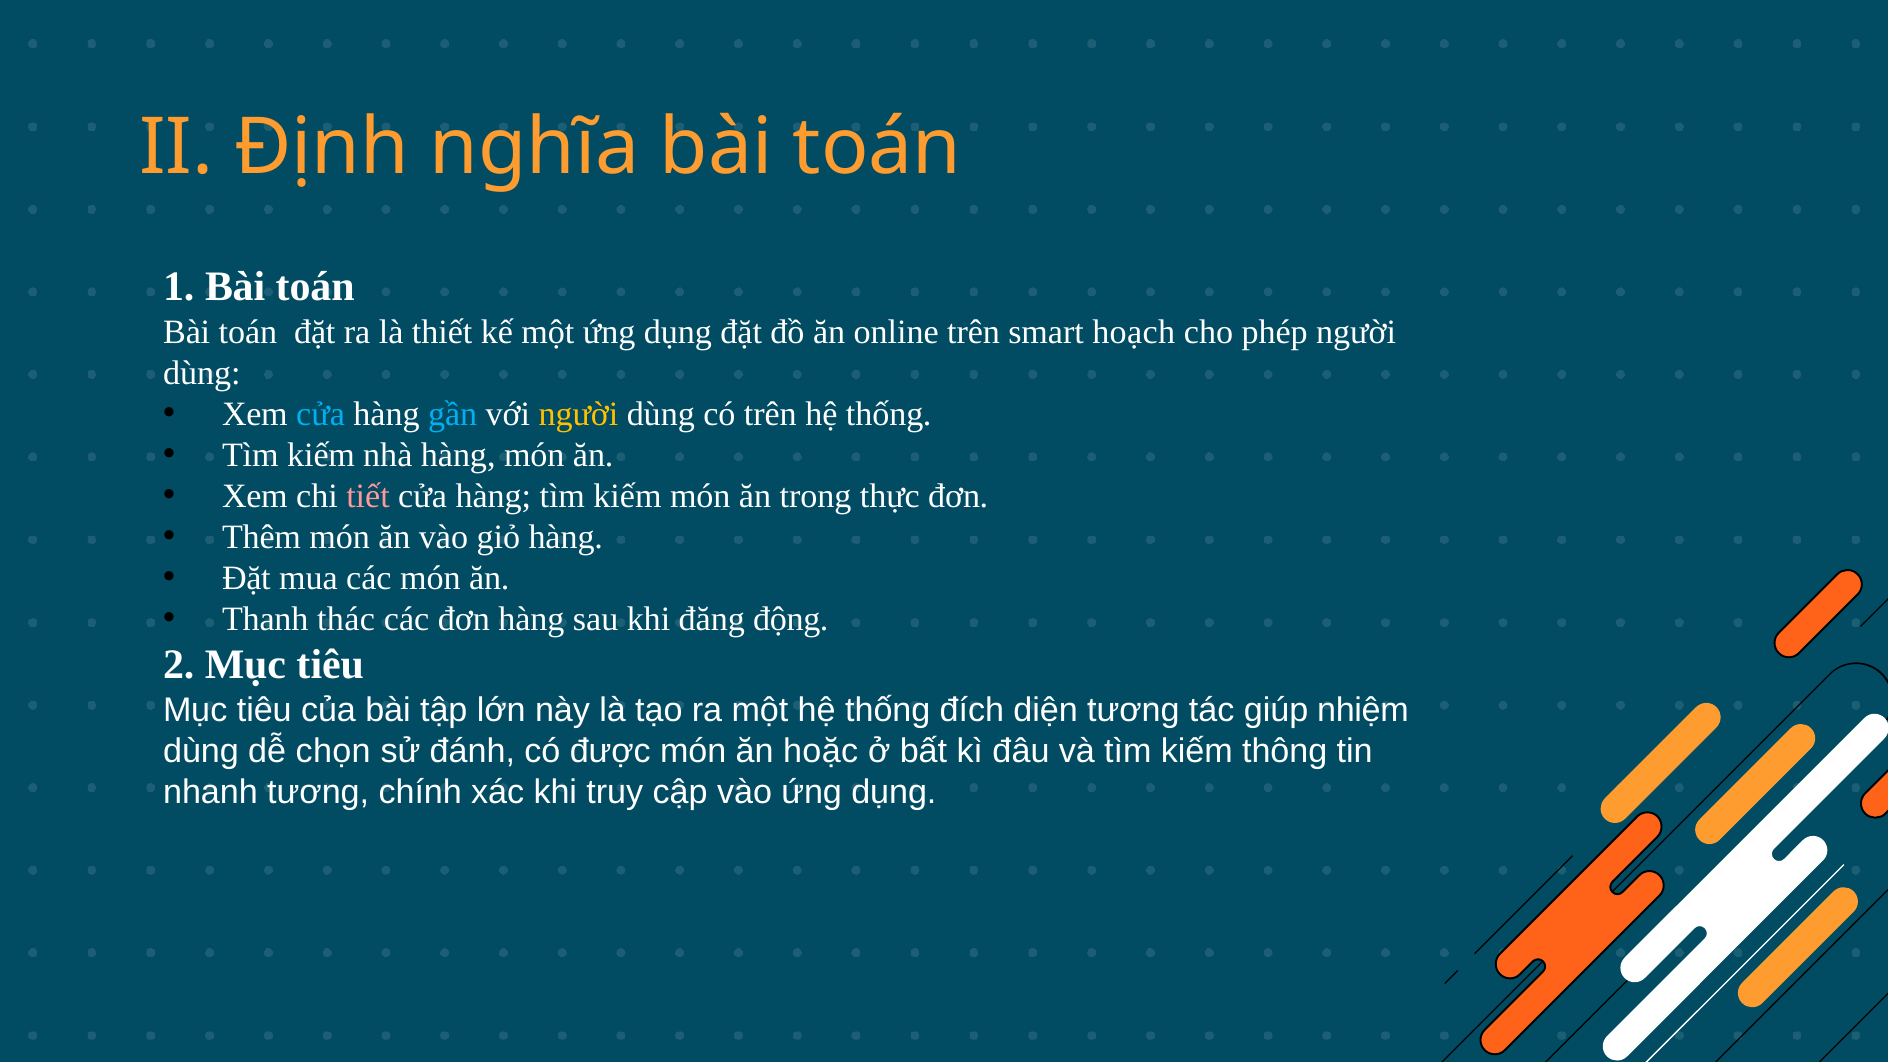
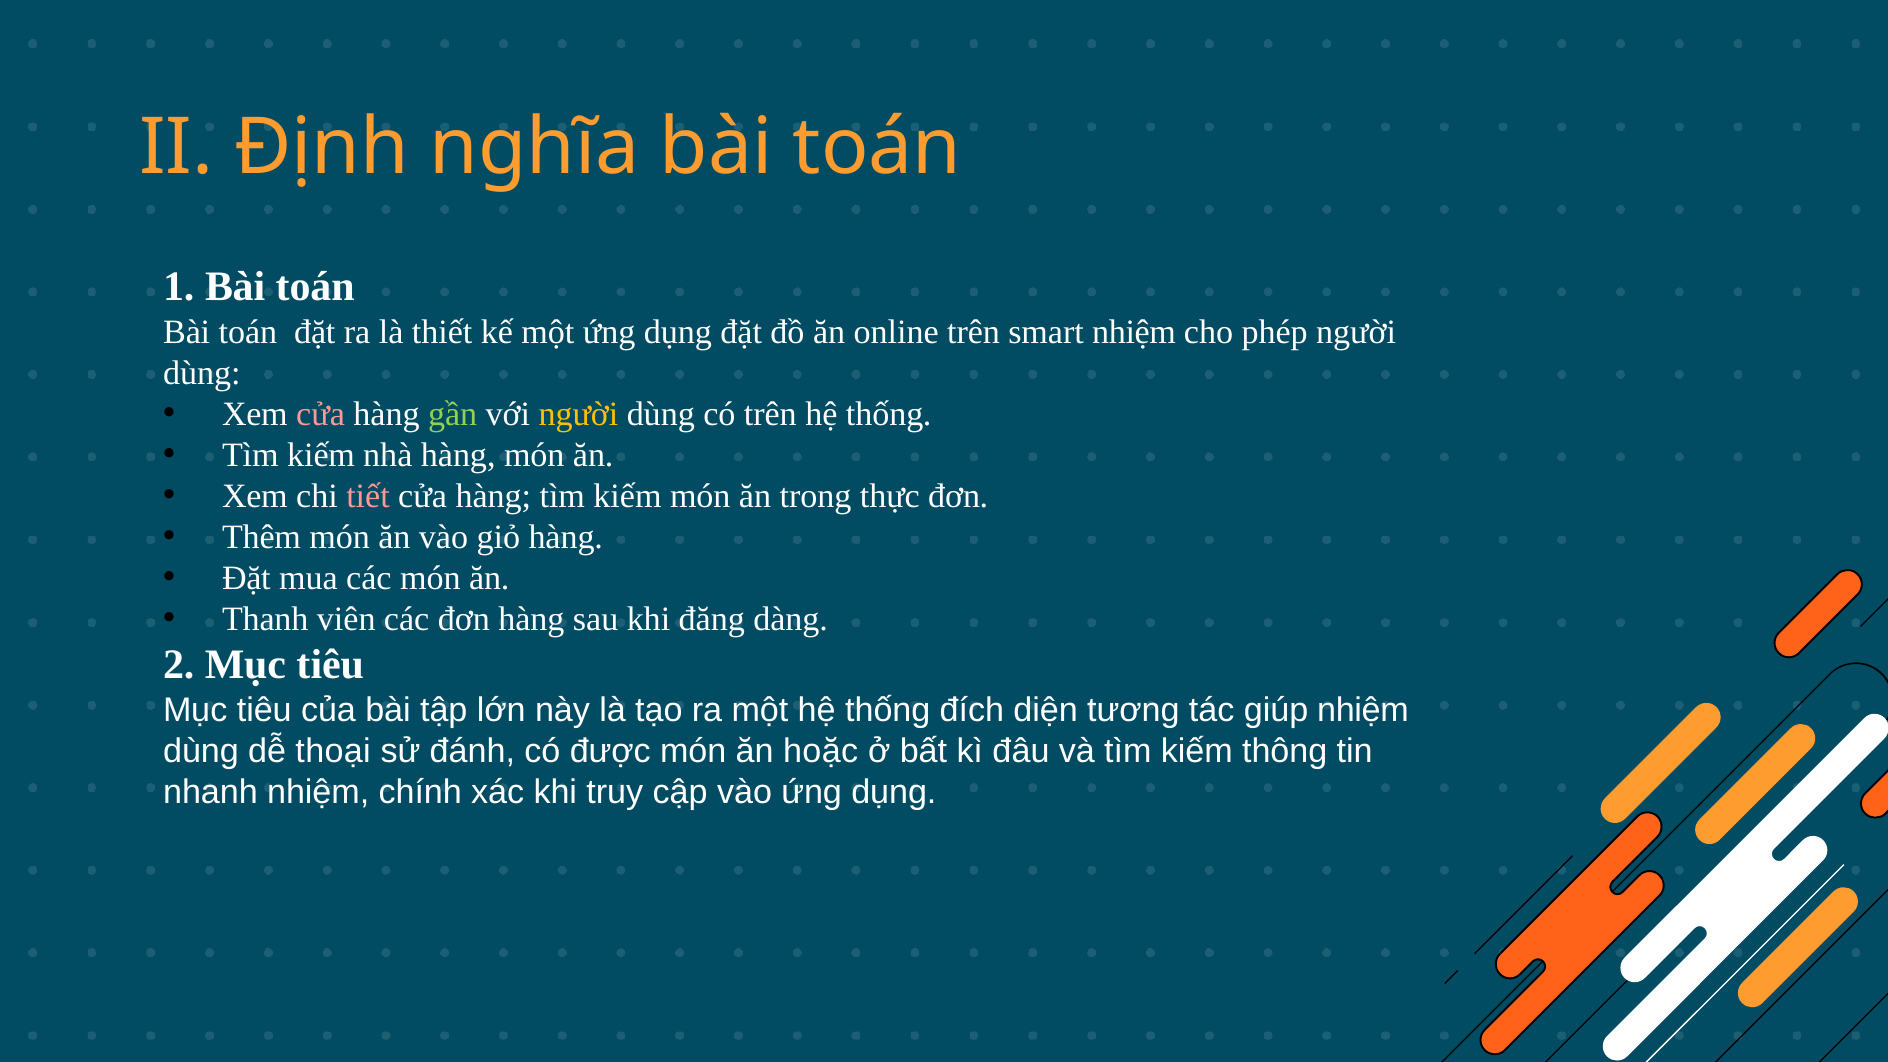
smart hoạch: hoạch -> nhiệm (1134, 332)
cửa colour: light blue -> pink (321, 414)
gần colour: light blue -> light green (453, 414)
thác: thác -> viên (346, 619)
động: động -> dàng (791, 619)
chọn: chọn -> thoại (333, 751)
nhanh tương: tương -> nhiệm (318, 792)
